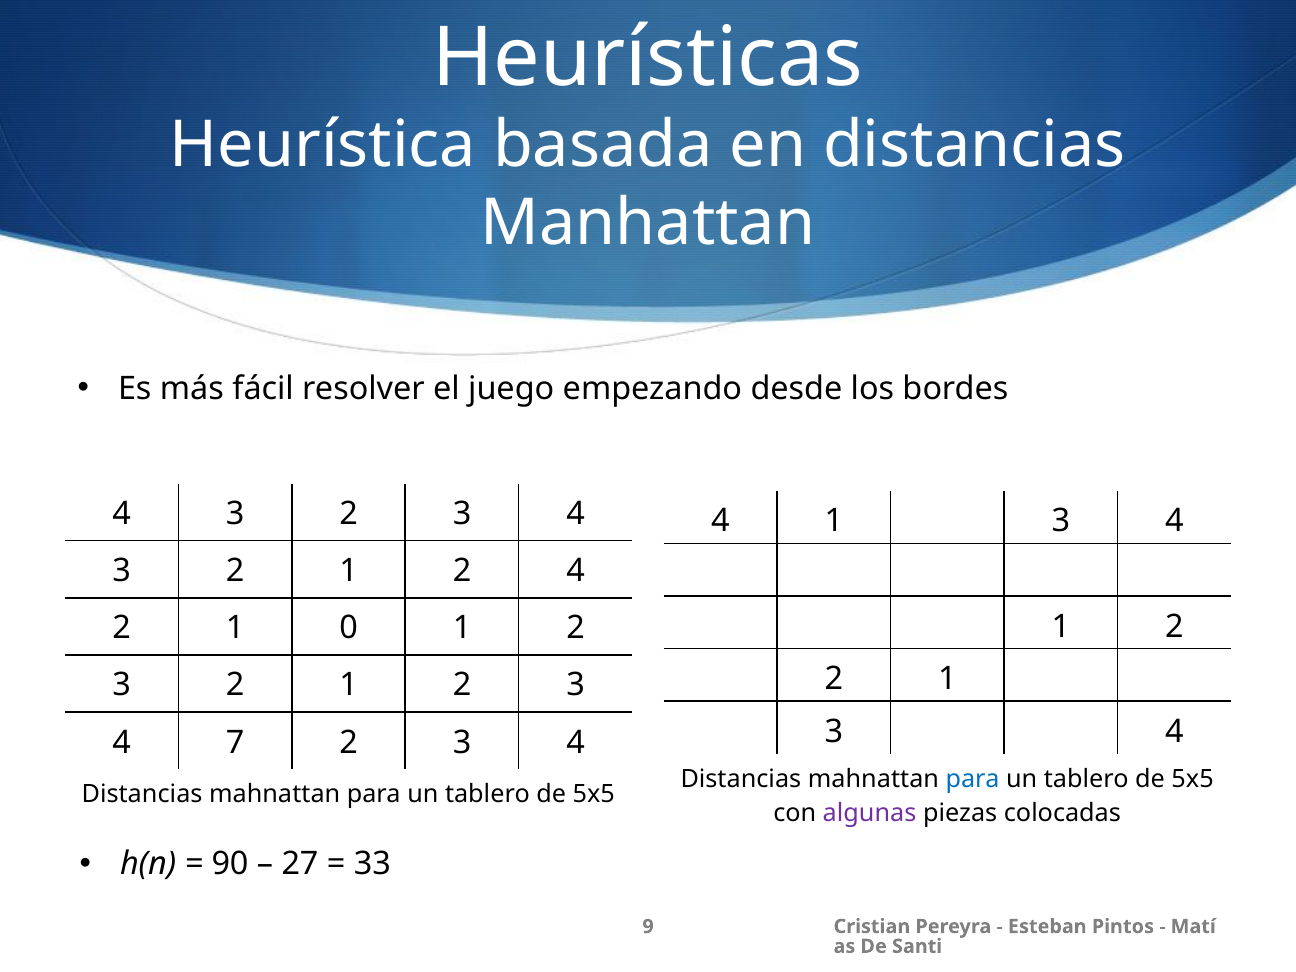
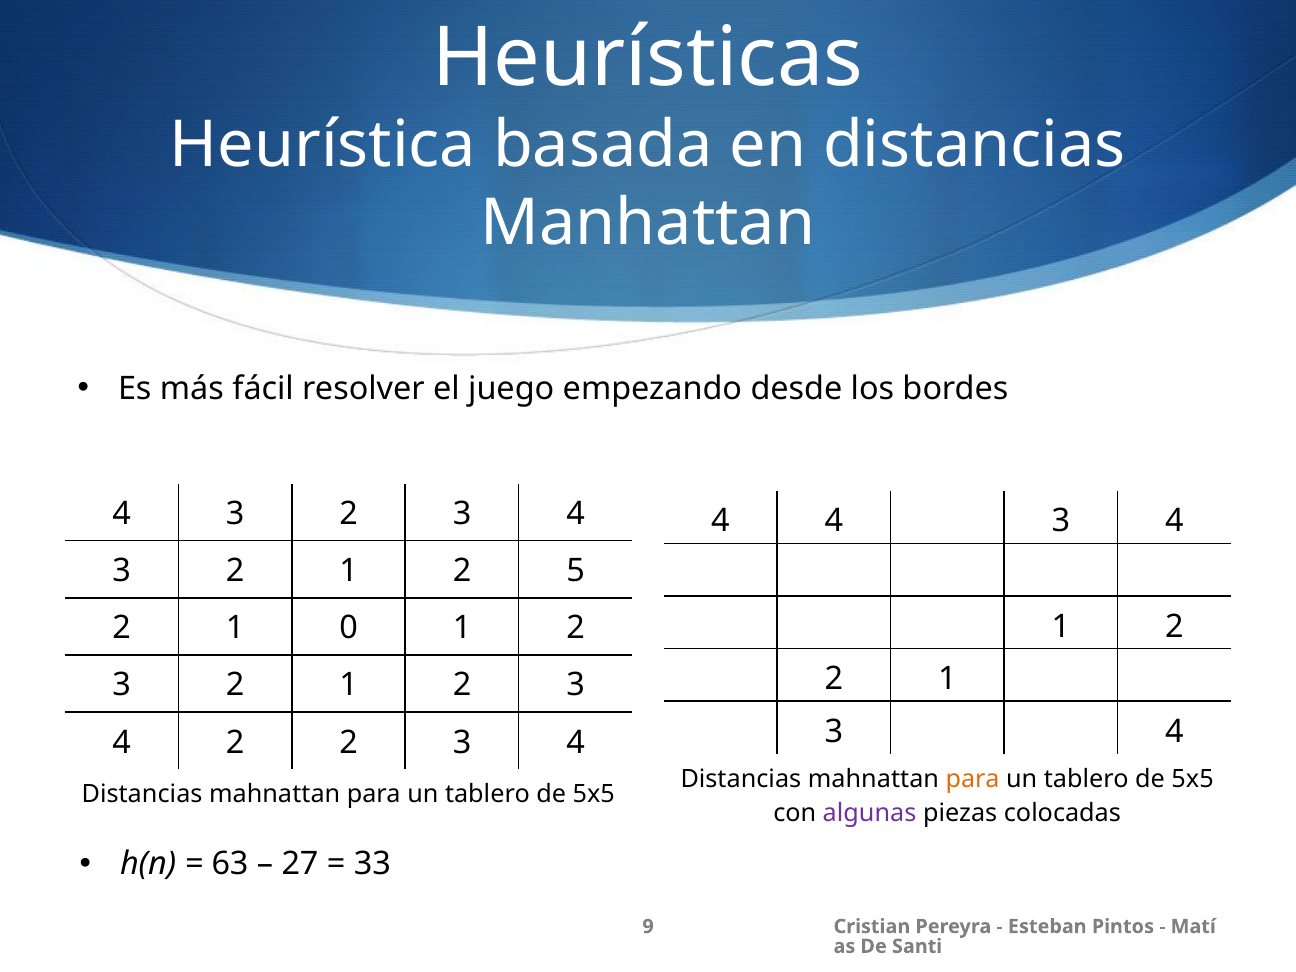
1: 1 -> 4 (834, 521)
2 4: 4 -> 5 (576, 571)
4 7: 7 -> 2 (235, 742)
para colour: blue -> orange (973, 779)
90: 90 -> 63 (230, 864)
